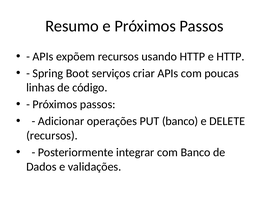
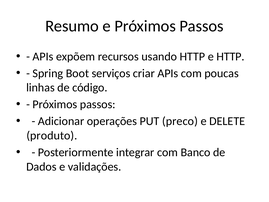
PUT banco: banco -> preco (180, 121)
recursos: recursos -> produto (52, 135)
